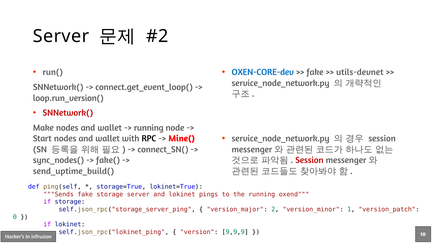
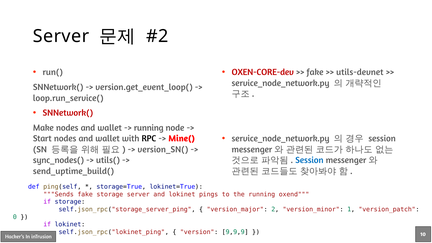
OXEN-CORE-dev colour: blue -> red (263, 72)
connect.get_event_loop(: connect.get_event_loop( -> version.get_event_loop( (144, 87)
loop.run_version(: loop.run_version( -> loop.run_service( (68, 98)
connect_SN(: connect_SN( -> version_SN( (163, 149)
fake(: fake( -> utils( (108, 160)
Session colour: red -> blue (309, 160)
